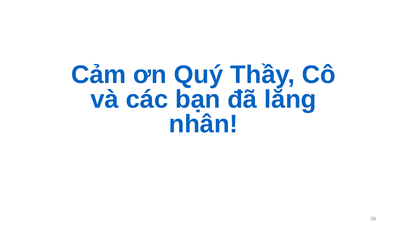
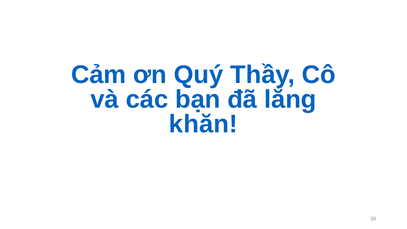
nhân: nhân -> khăn (203, 124)
